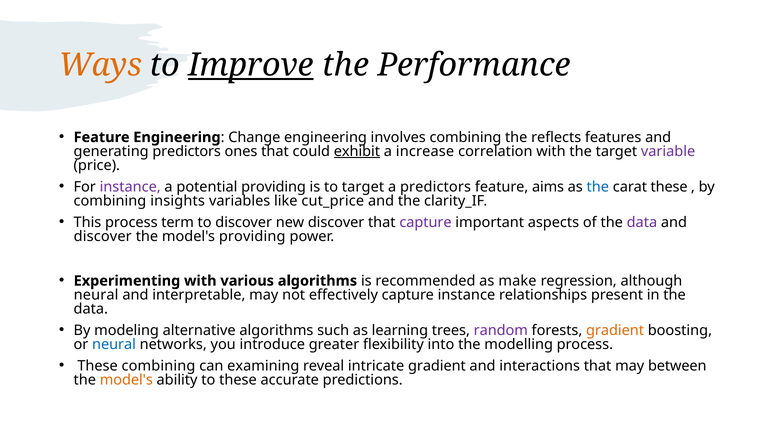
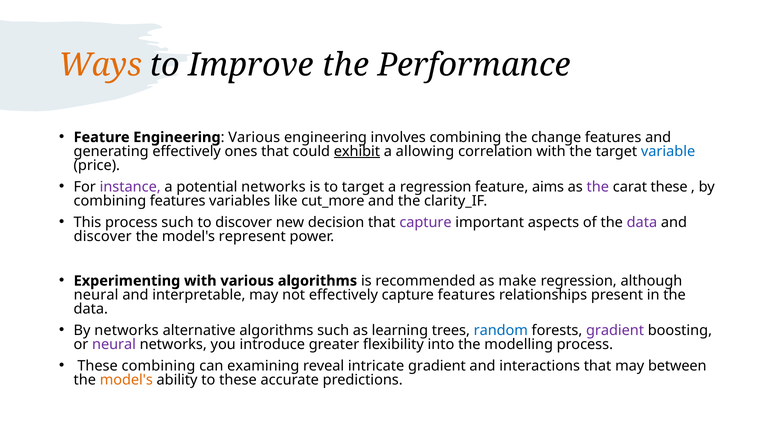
Improve underline: present -> none (251, 65)
Change: Change -> Various (254, 137)
reflects: reflects -> change (556, 137)
generating predictors: predictors -> effectively (187, 151)
increase: increase -> allowing (425, 151)
variable colour: purple -> blue (668, 151)
potential providing: providing -> networks (273, 187)
a predictors: predictors -> regression (436, 187)
the colour: blue -> purple (598, 187)
combining insights: insights -> features (178, 201)
cut_price: cut_price -> cut_more (333, 201)
process term: term -> such (177, 222)
new discover: discover -> decision (336, 222)
model's providing: providing -> represent (252, 237)
capture instance: instance -> features (466, 295)
By modeling: modeling -> networks (126, 330)
random colour: purple -> blue (501, 330)
gradient colour: orange -> purple (615, 330)
neural colour: blue -> purple (114, 345)
